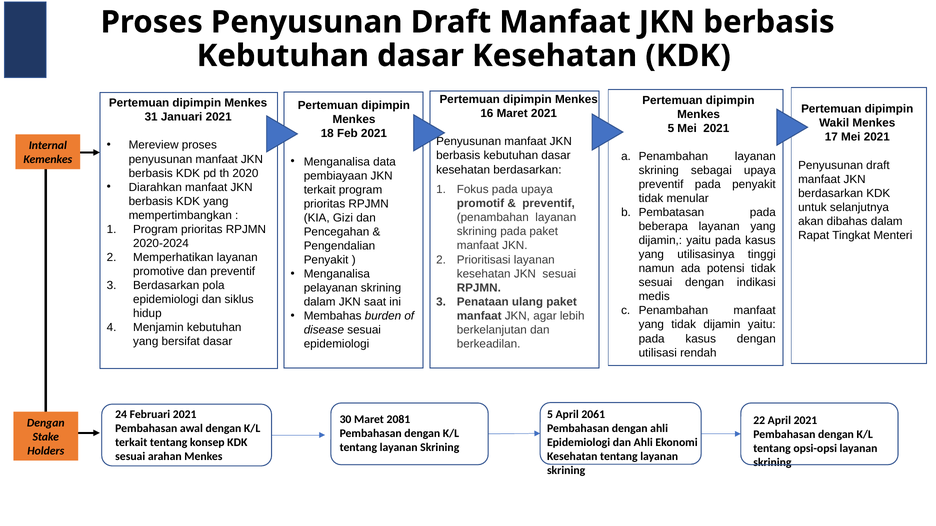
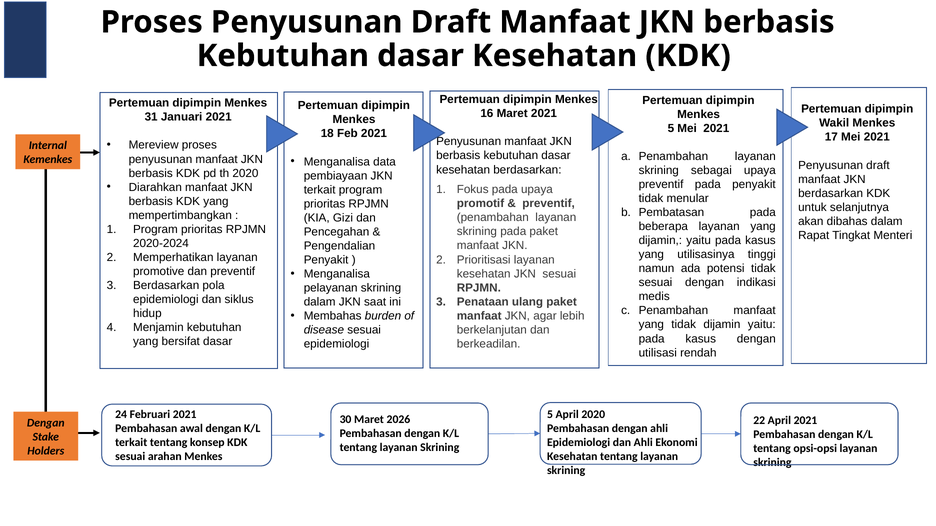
April 2061: 2061 -> 2020 (593, 415)
2081: 2081 -> 2026 (398, 420)
